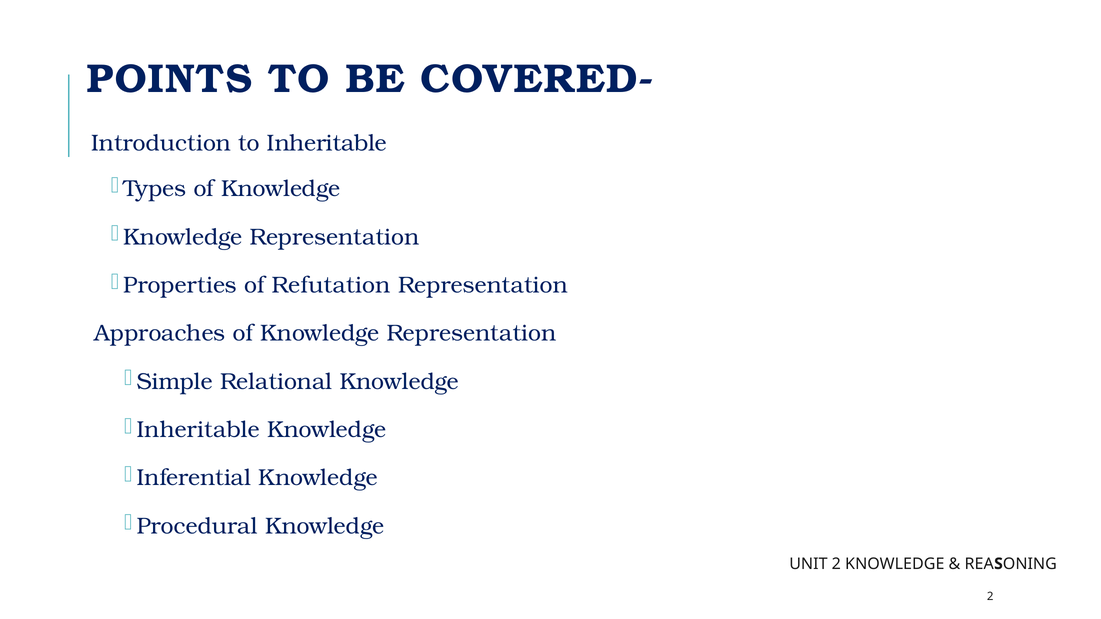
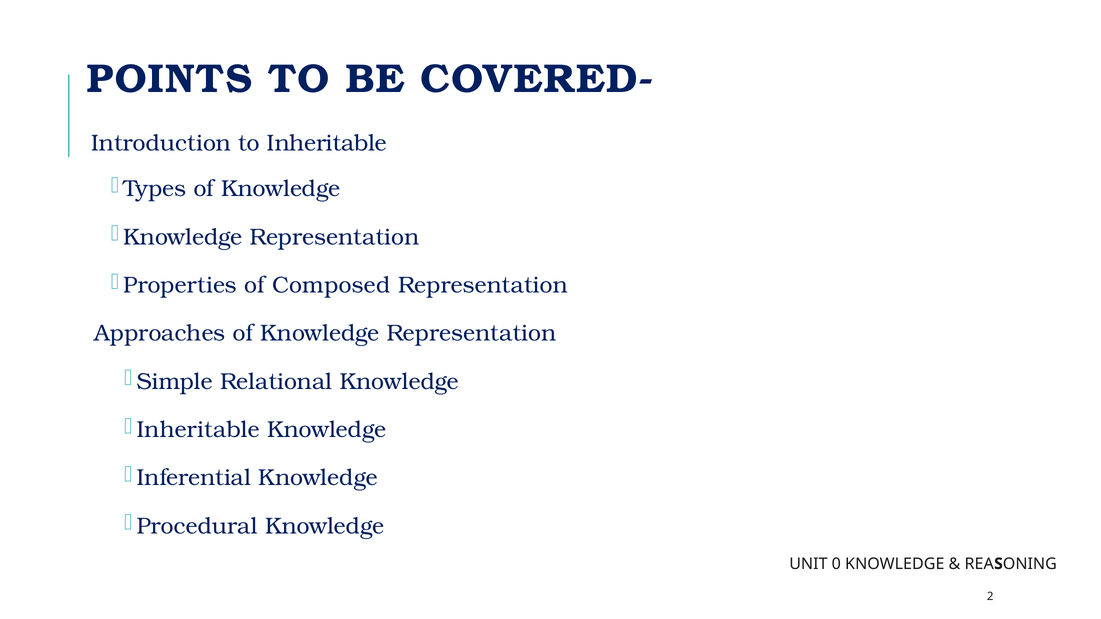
Refutation: Refutation -> Composed (331, 285)
UNIT 2: 2 -> 0 (836, 564)
